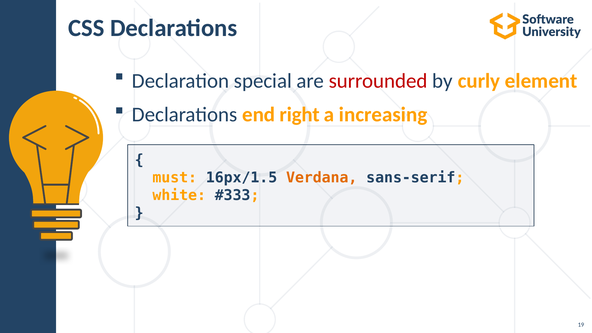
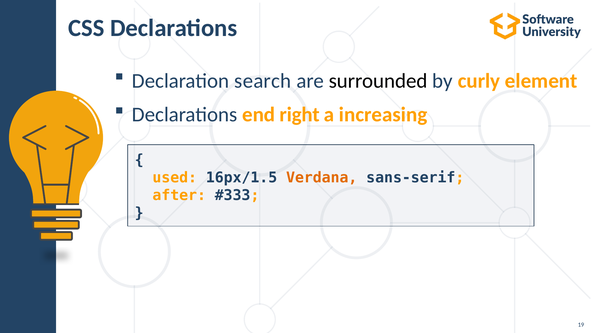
special: special -> search (263, 81)
surrounded colour: red -> black (378, 81)
must: must -> used (175, 178)
white: white -> after (179, 195)
